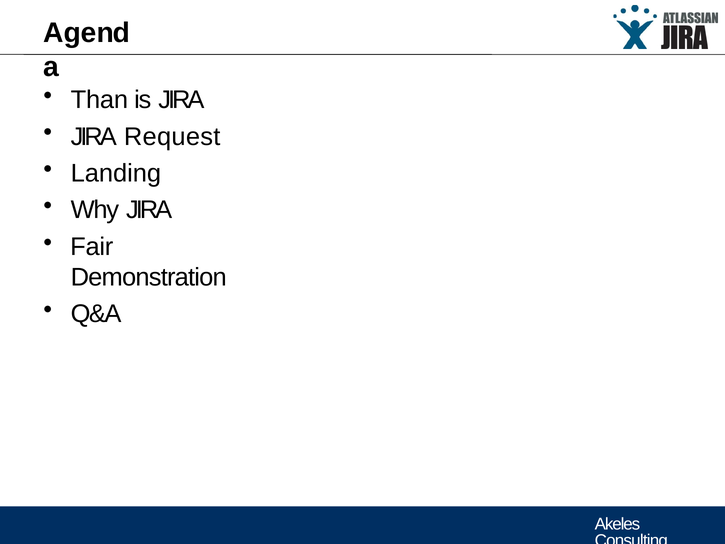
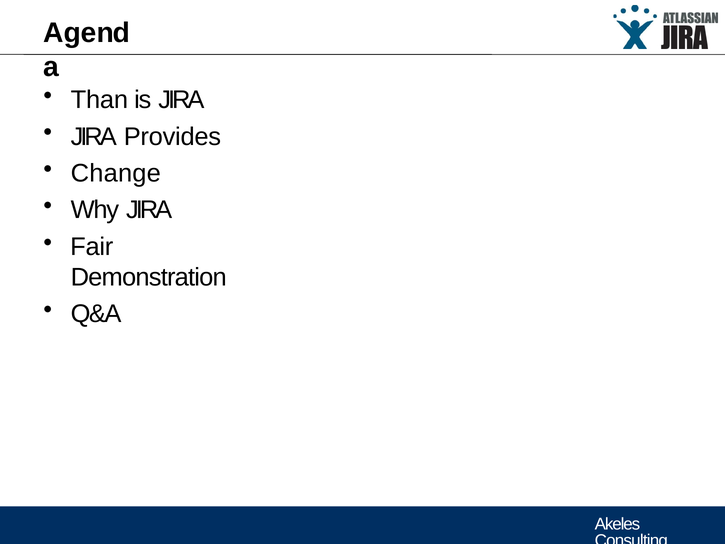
Request: Request -> Provides (172, 137)
Landing: Landing -> Change (116, 173)
